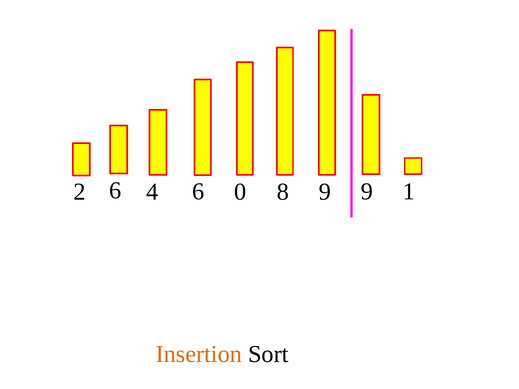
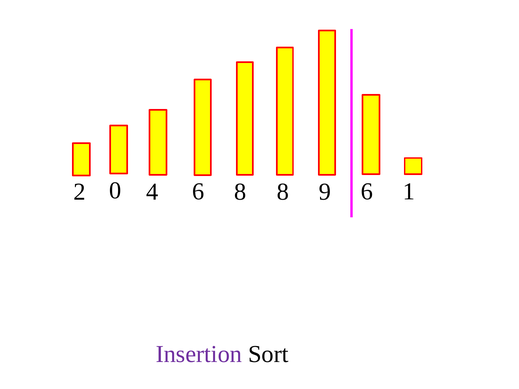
6 0: 0 -> 8 (240, 192)
2 6: 6 -> 0 (115, 191)
4 9: 9 -> 6 (367, 192)
Insertion colour: orange -> purple (199, 355)
